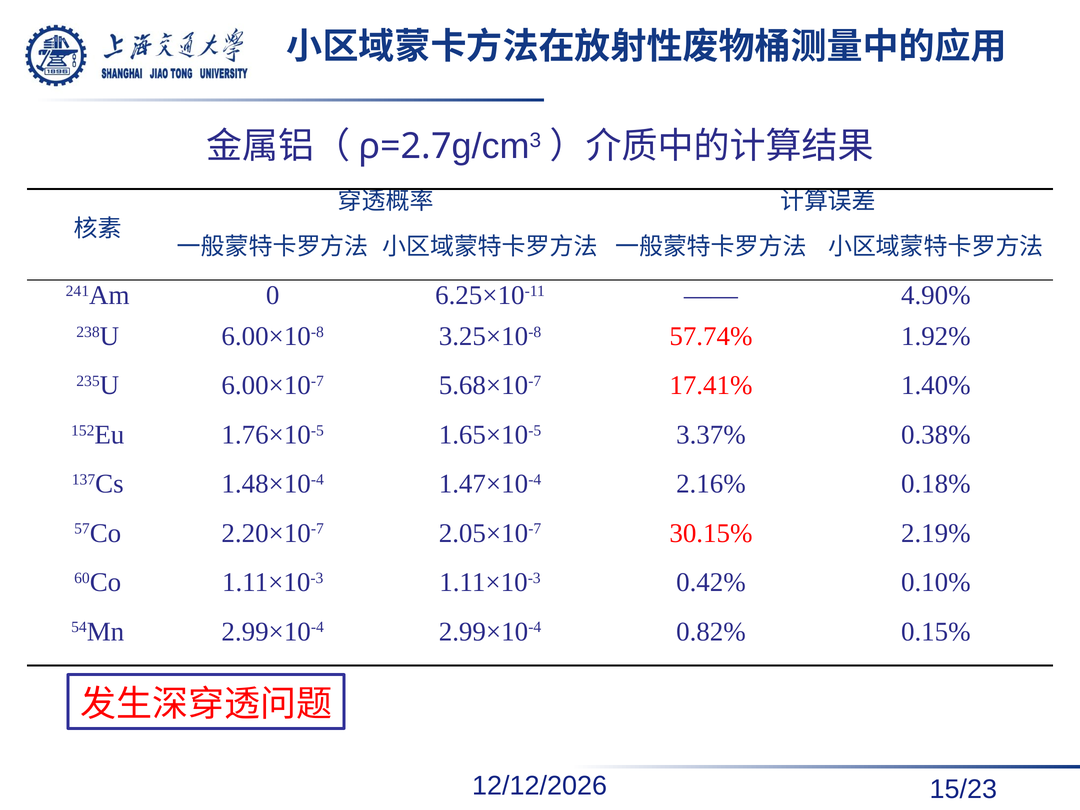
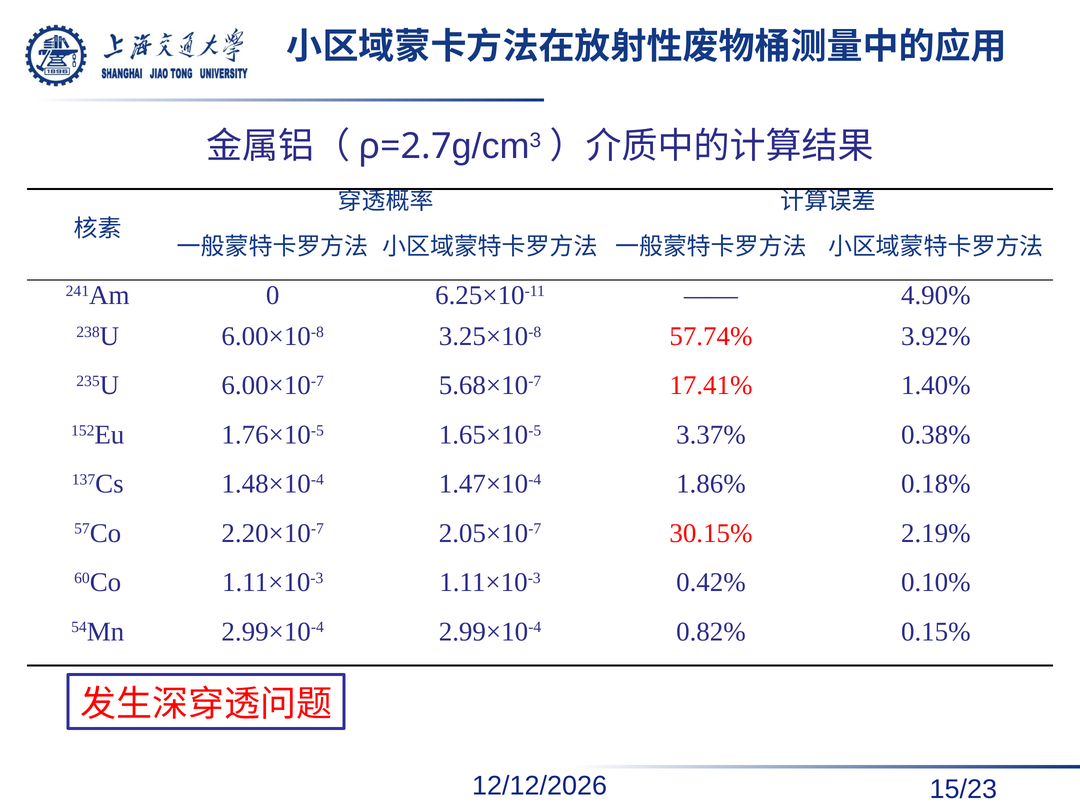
1.92%: 1.92% -> 3.92% (936, 336)
2.16%: 2.16% -> 1.86% (711, 484)
